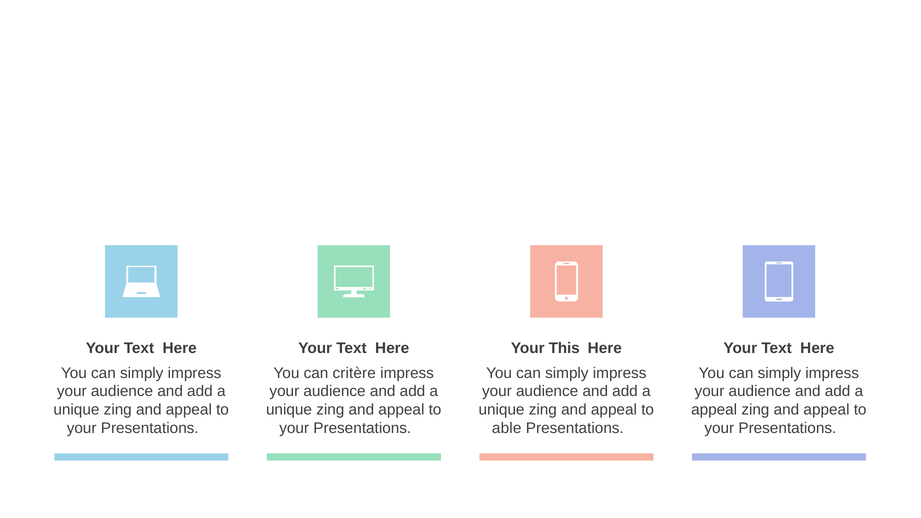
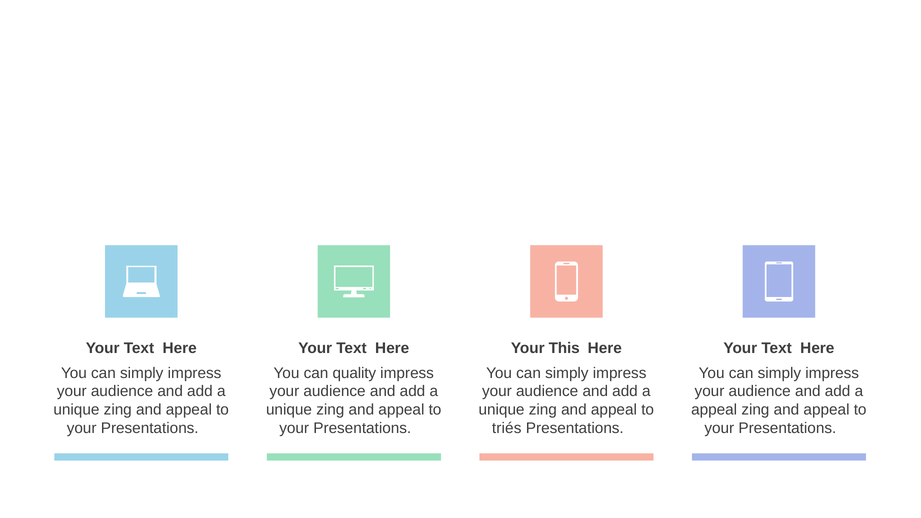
critère: critère -> quality (354, 373)
able: able -> triés (507, 428)
